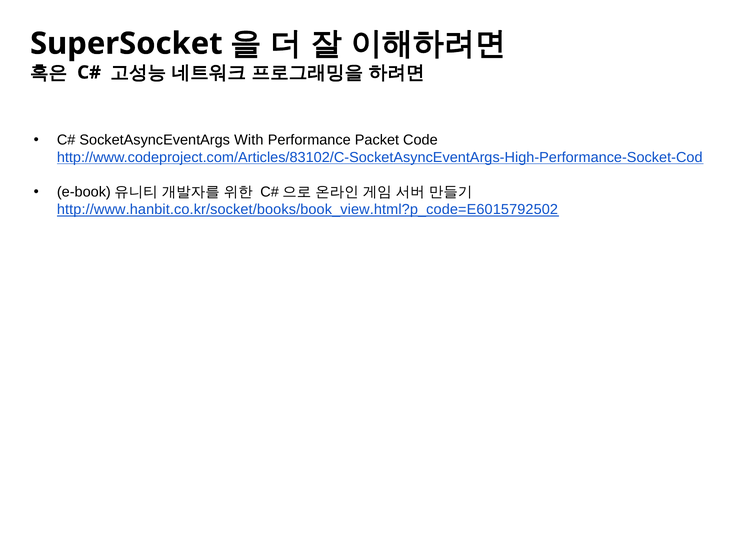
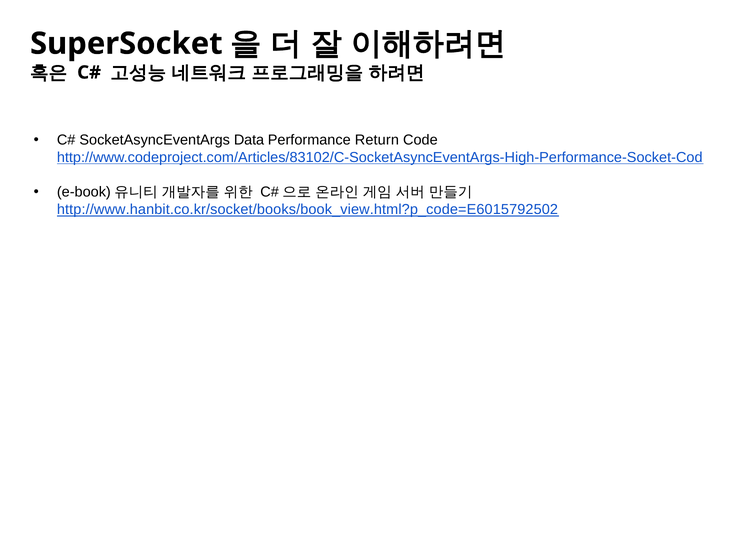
With: With -> Data (249, 140)
Packet: Packet -> Return (377, 140)
